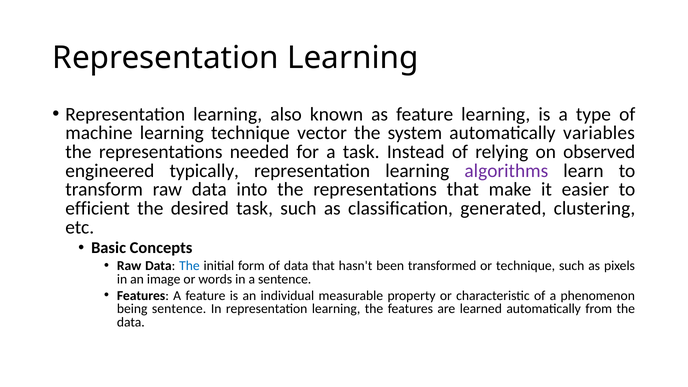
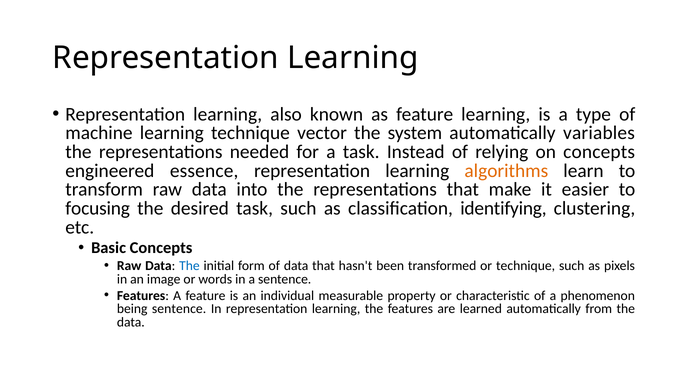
on observed: observed -> concepts (599, 152)
typically: typically -> essence (204, 171)
algorithms colour: purple -> orange (506, 171)
efficient: efficient -> focusing (98, 208)
generated: generated -> identifying (503, 208)
